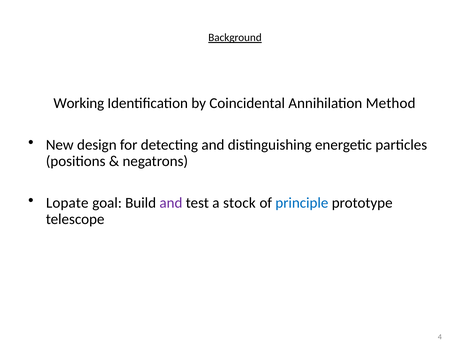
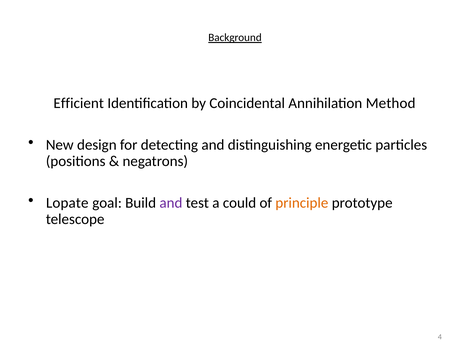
Working: Working -> Efficient (79, 103)
stock: stock -> could (239, 203)
principle colour: blue -> orange (302, 203)
